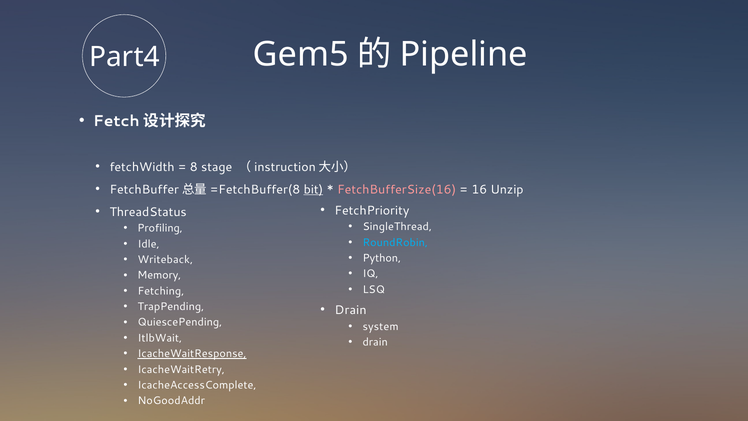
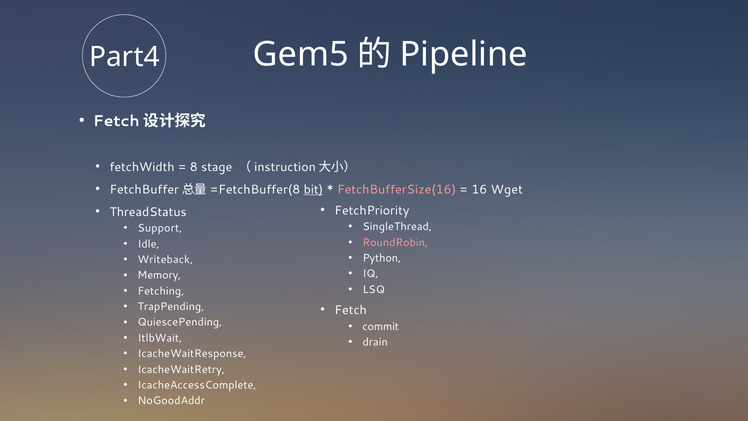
Unzip: Unzip -> Wget (507, 189)
Profiling: Profiling -> Support (160, 228)
RoundRobin colour: light blue -> pink (395, 242)
Drain: Drain -> Fetch (351, 310)
system: system -> commit (381, 326)
IcacheWaitResponse underline: present -> none (192, 354)
